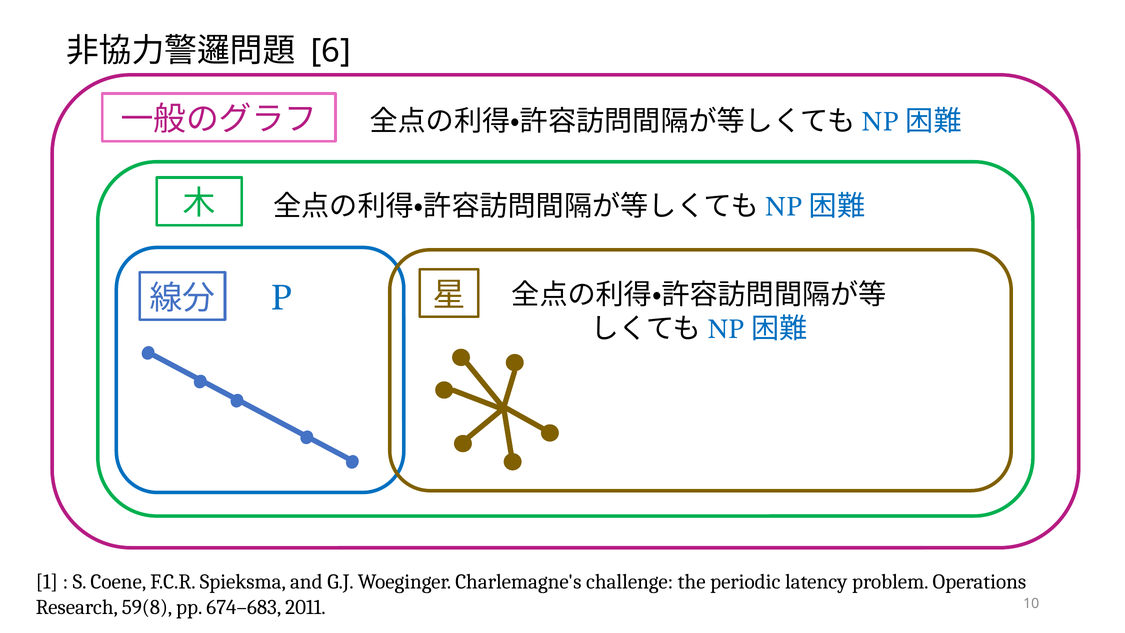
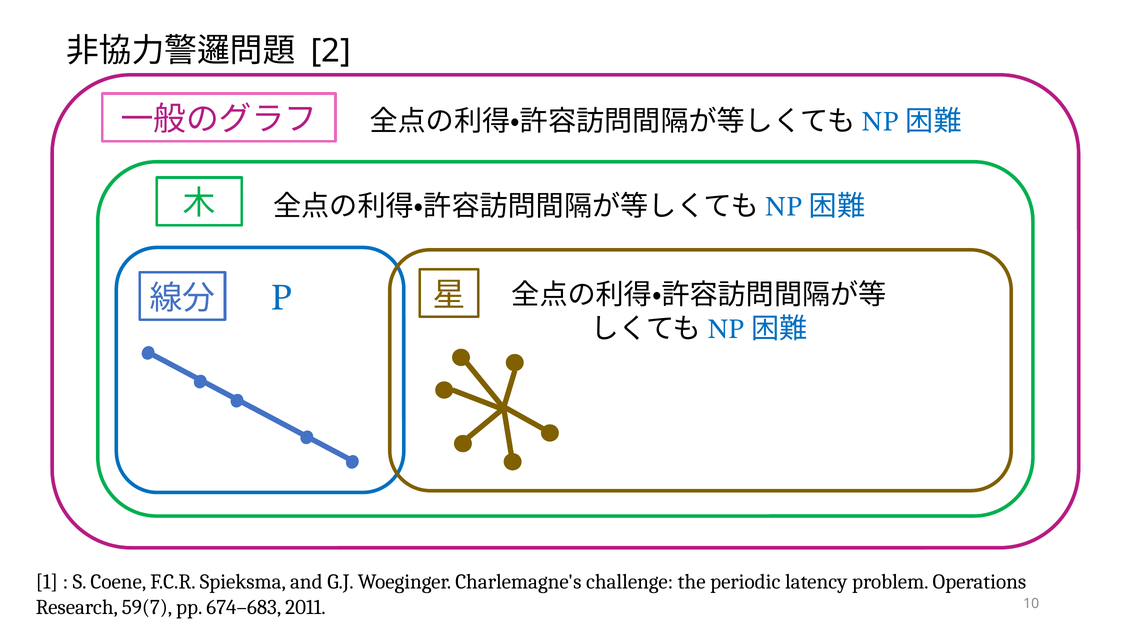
6: 6 -> 2 (331, 51)
59(8: 59(8 -> 59(7 (147, 607)
